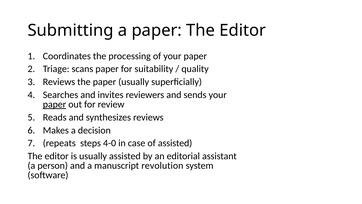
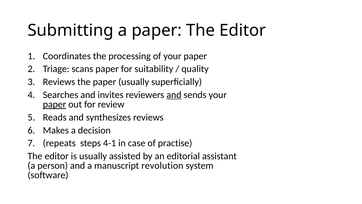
and underline: none -> present (174, 95)
4-0: 4-0 -> 4-1 (110, 143)
of assisted: assisted -> practise (175, 143)
